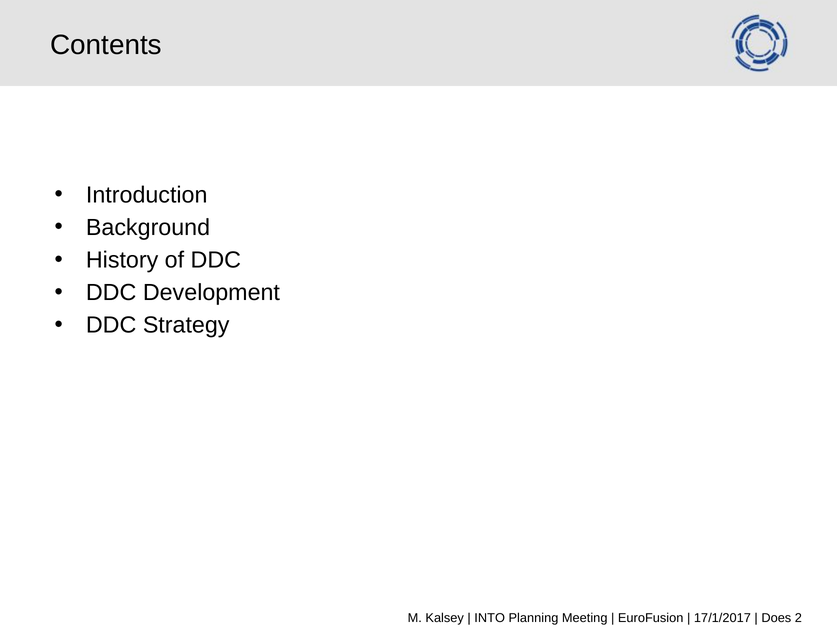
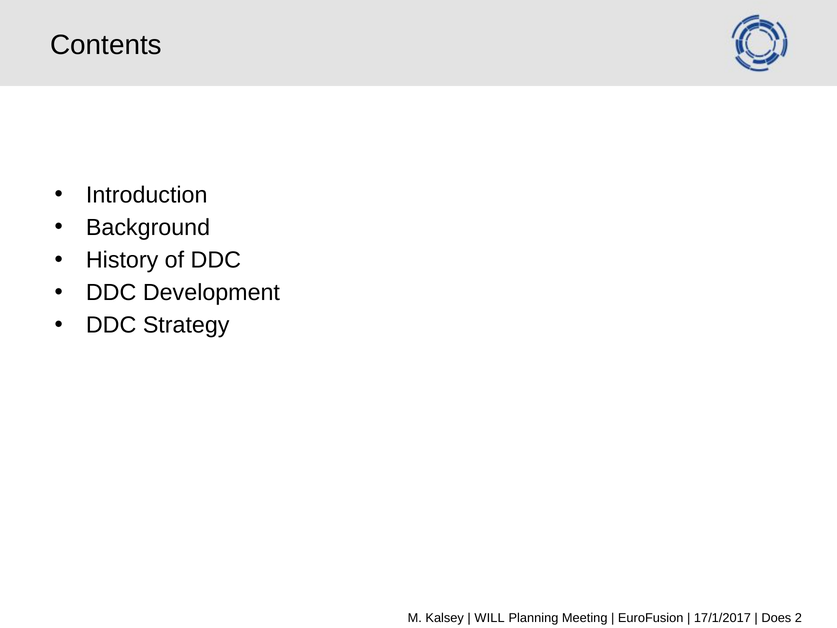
INTO: INTO -> WILL (490, 618)
